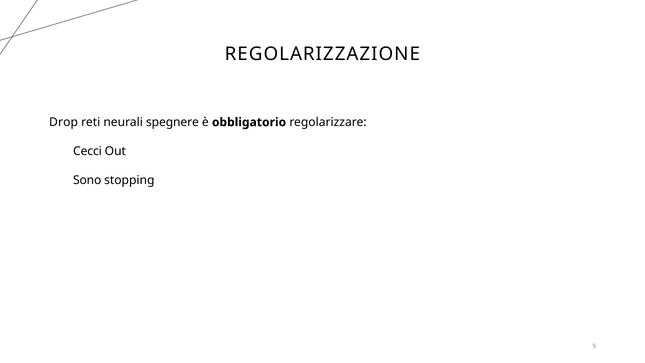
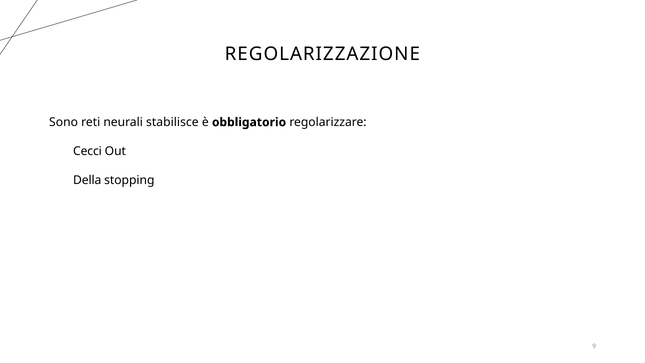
Drop: Drop -> Sono (64, 122)
spegnere: spegnere -> stabilisce (172, 122)
Sono: Sono -> Della (87, 180)
